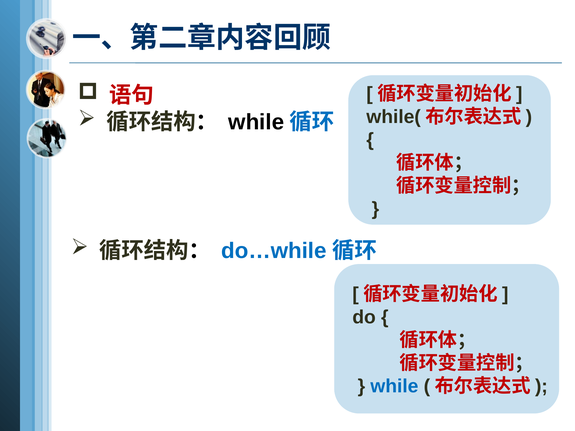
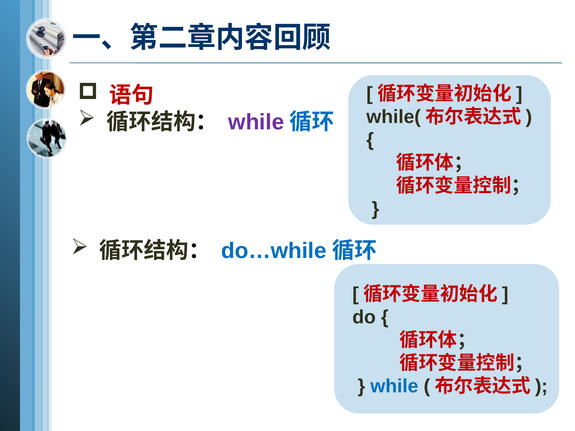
while colour: black -> purple (256, 122)
